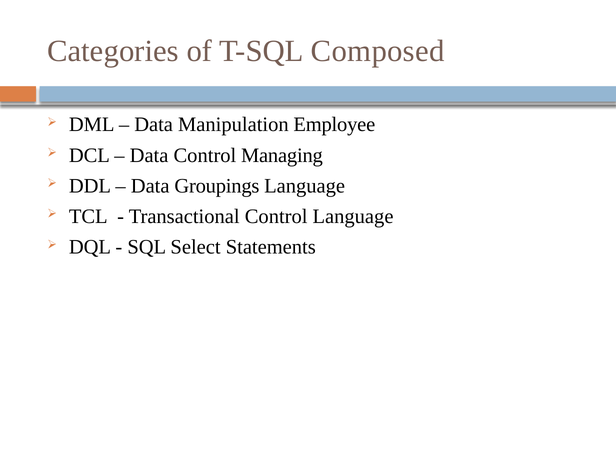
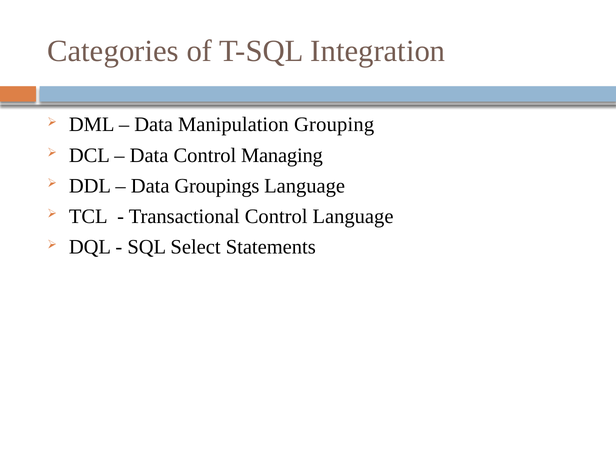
Composed: Composed -> Integration (378, 51)
Employee: Employee -> Grouping (334, 125)
